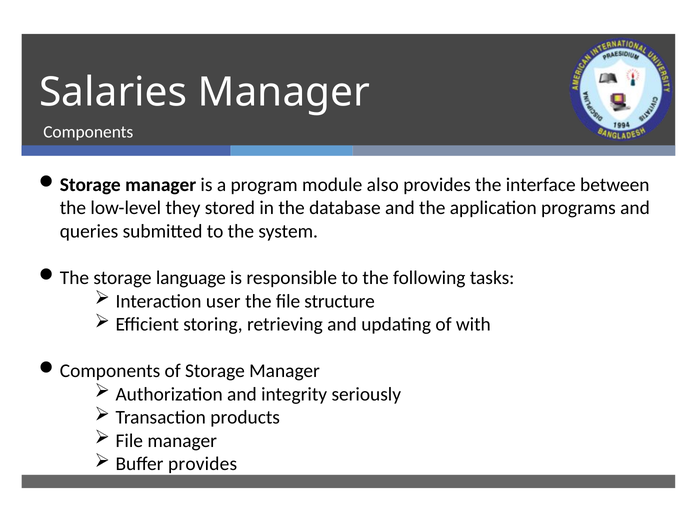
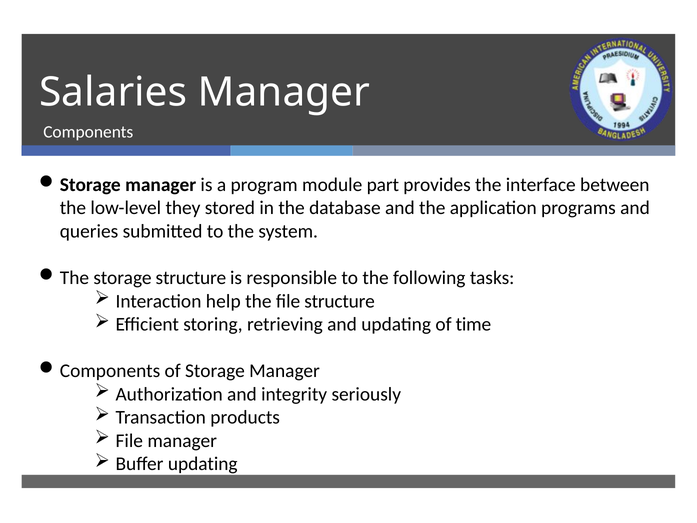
also: also -> part (383, 185)
storage language: language -> structure (191, 278)
user: user -> help (223, 301)
with: with -> time (473, 324)
Buffer provides: provides -> updating (203, 464)
